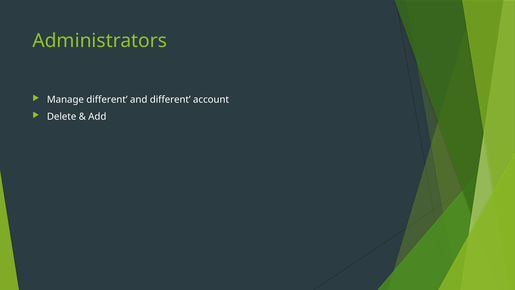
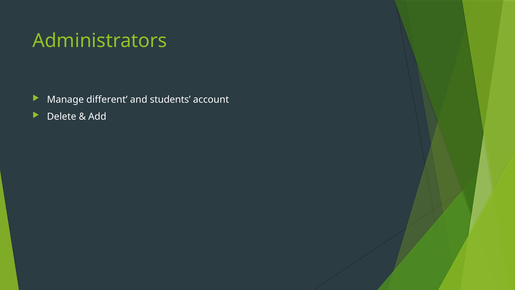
and different: different -> students (170, 100)
